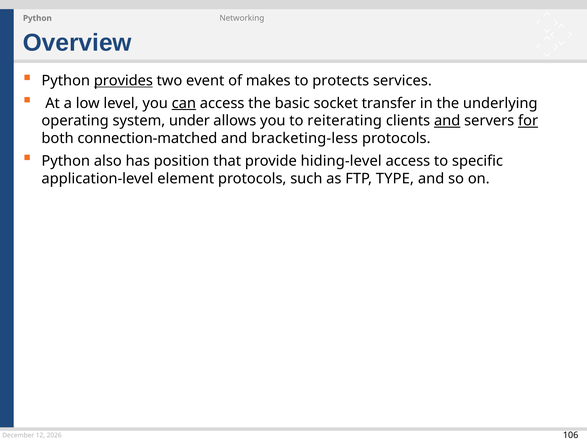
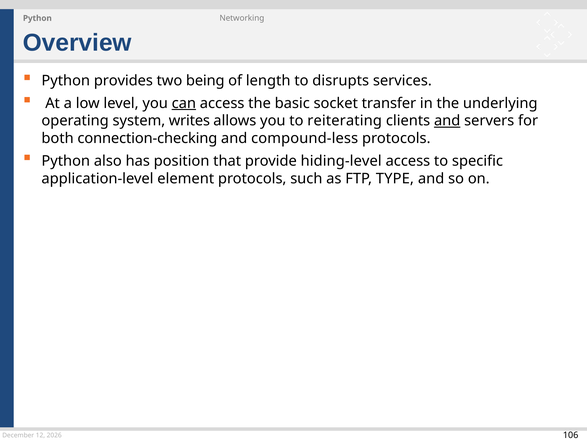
provides underline: present -> none (123, 81)
event: event -> being (205, 81)
makes: makes -> length (268, 81)
protects: protects -> disrupts (341, 81)
under: under -> writes (189, 121)
for underline: present -> none (528, 121)
connection-matched: connection-matched -> connection-checking (147, 138)
bracketing-less: bracketing-less -> compound-less (305, 138)
